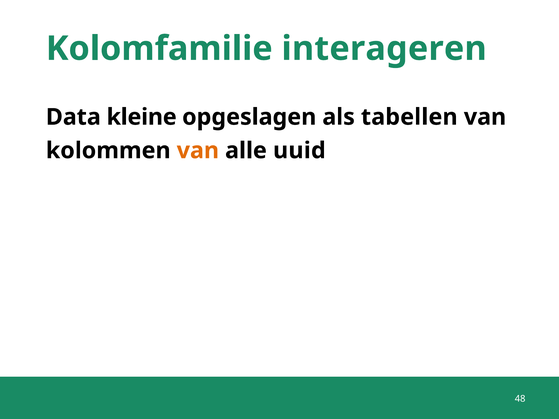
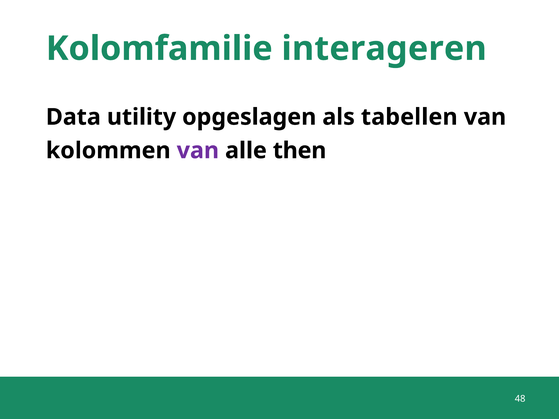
kleine: kleine -> utility (142, 117)
van colour: orange -> purple (198, 151)
uuid: uuid -> then (300, 151)
